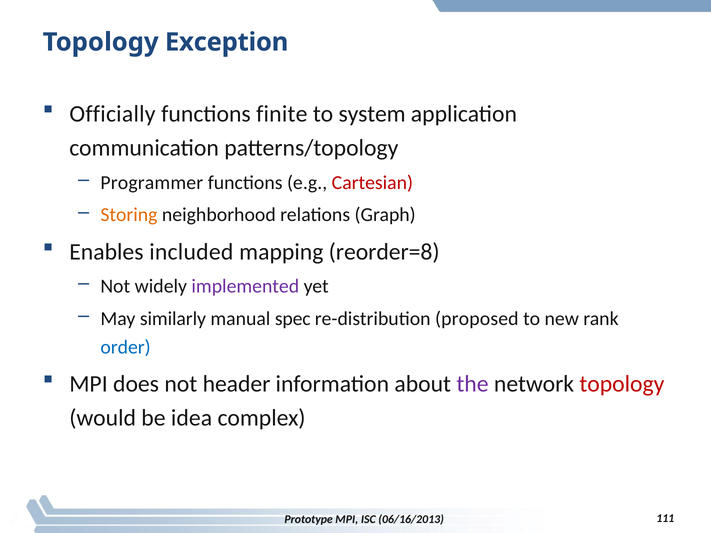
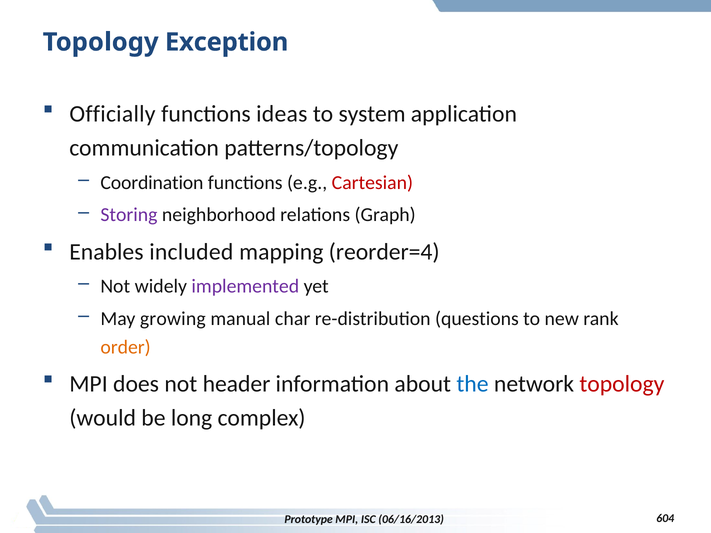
finite: finite -> ideas (282, 114)
Programmer: Programmer -> Coordination (152, 183)
Storing colour: orange -> purple (129, 215)
reorder=8: reorder=8 -> reorder=4 (384, 252)
similarly: similarly -> growing (173, 319)
spec: spec -> char (293, 319)
proposed: proposed -> questions (477, 319)
order colour: blue -> orange (126, 347)
the colour: purple -> blue (473, 384)
idea: idea -> long (192, 418)
111: 111 -> 604 (665, 519)
